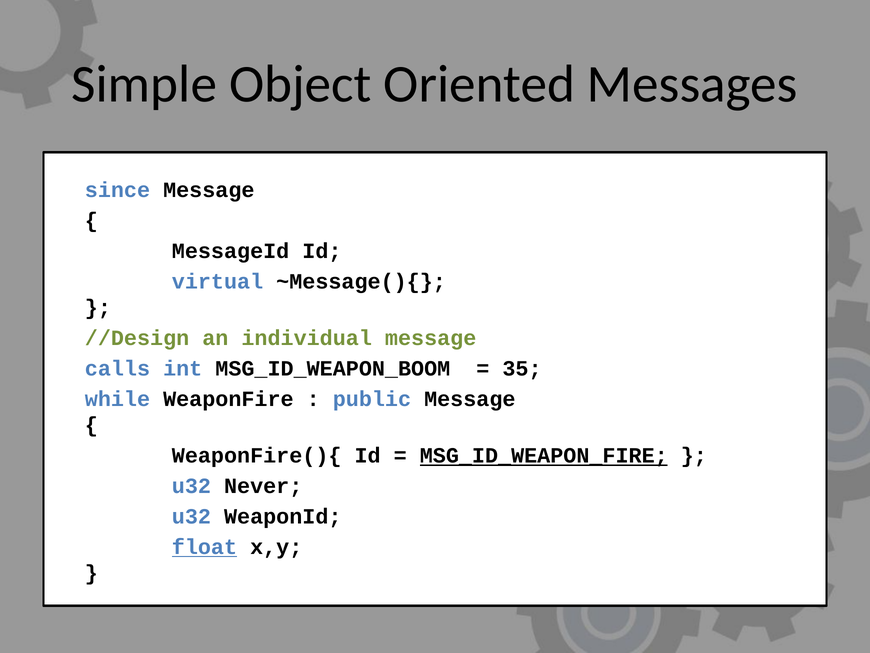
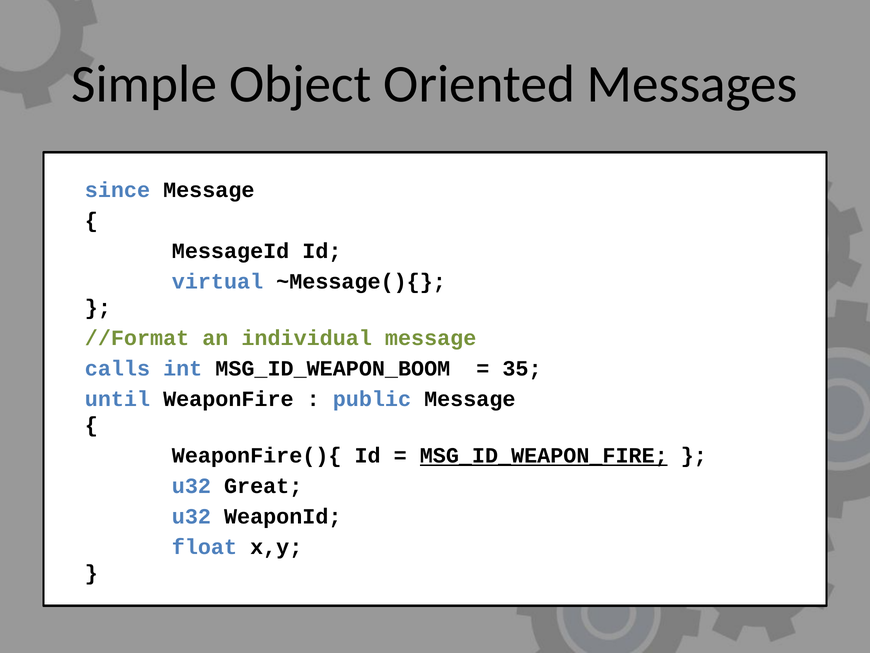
//Design: //Design -> //Format (137, 338)
while: while -> until (117, 399)
Never: Never -> Great (263, 486)
float underline: present -> none (204, 547)
